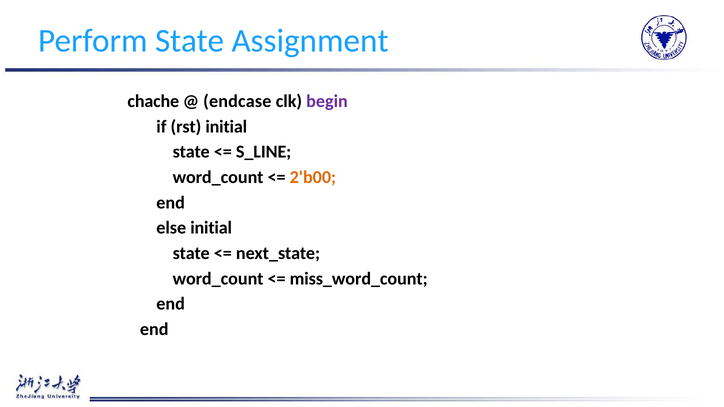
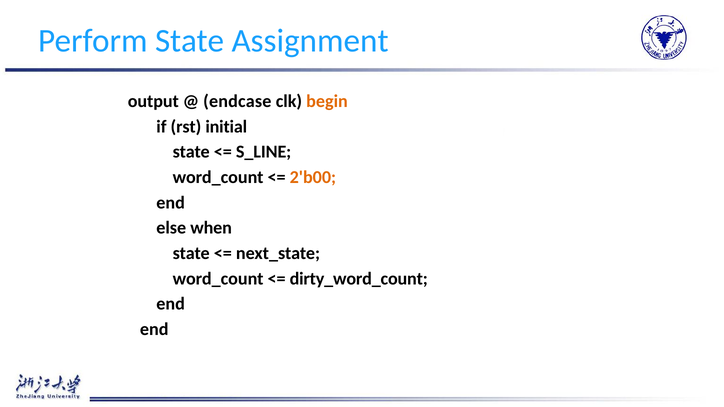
chache: chache -> output (153, 101)
begin colour: purple -> orange (327, 101)
else initial: initial -> when (211, 228)
miss_word_count: miss_word_count -> dirty_word_count (359, 279)
